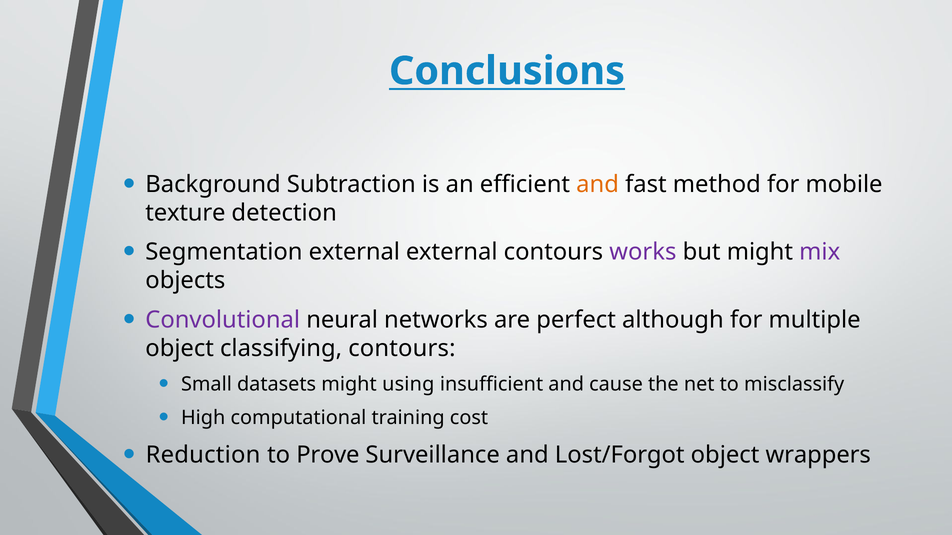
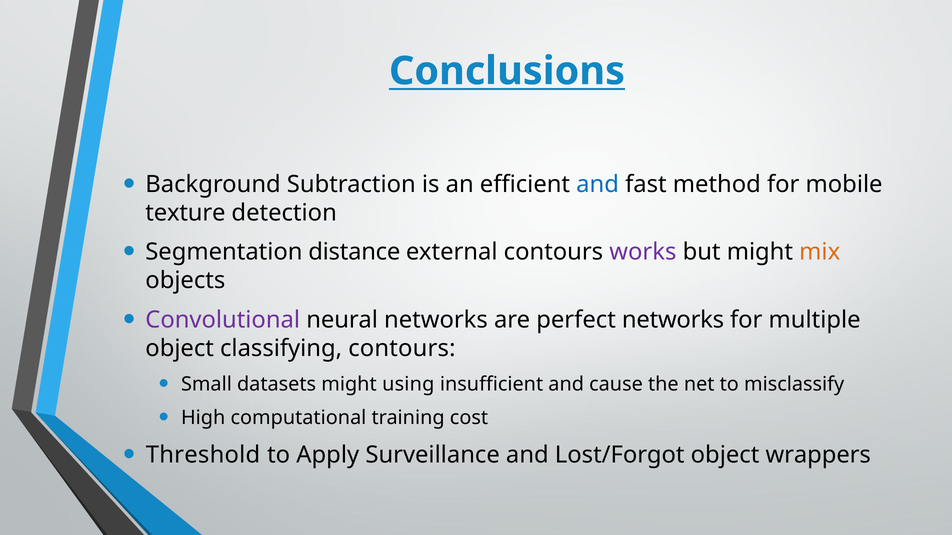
and colour: orange -> blue (598, 184)
Segmentation external: external -> distance (354, 252)
mix colour: purple -> orange (820, 252)
perfect although: although -> networks (673, 320)
Reduction: Reduction -> Threshold (203, 455)
Prove: Prove -> Apply (328, 455)
